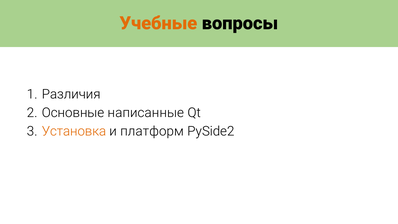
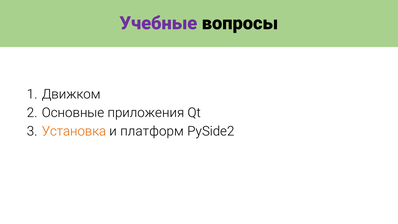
Учебные colour: orange -> purple (159, 23)
Различия: Различия -> Движком (71, 94)
написанные: написанные -> приложения (146, 113)
